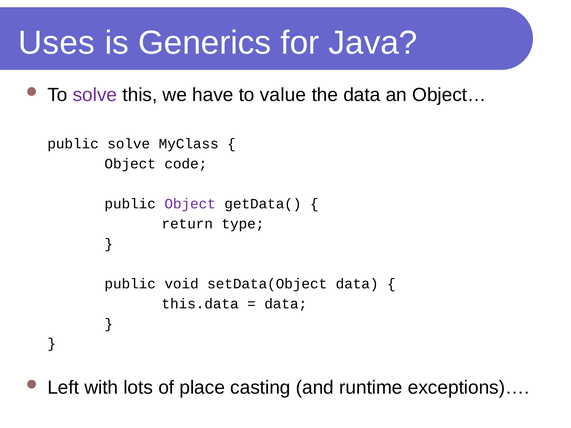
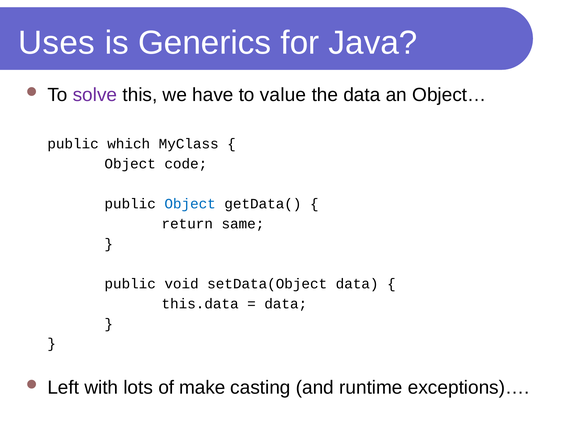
public solve: solve -> which (129, 144)
Object colour: purple -> blue (190, 204)
type: type -> same (243, 224)
place: place -> make (202, 388)
